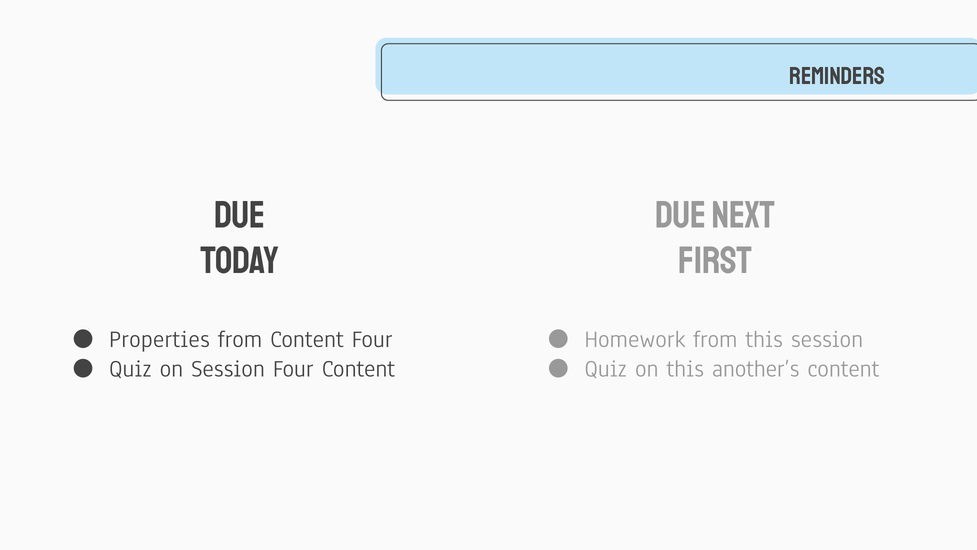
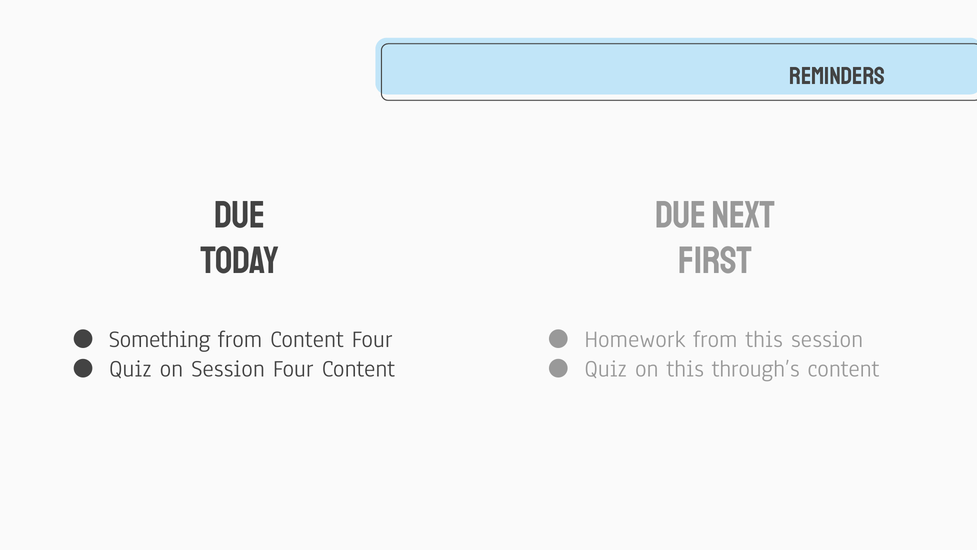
Properties: Properties -> Something (160, 339)
another’s: another’s -> through’s (756, 368)
